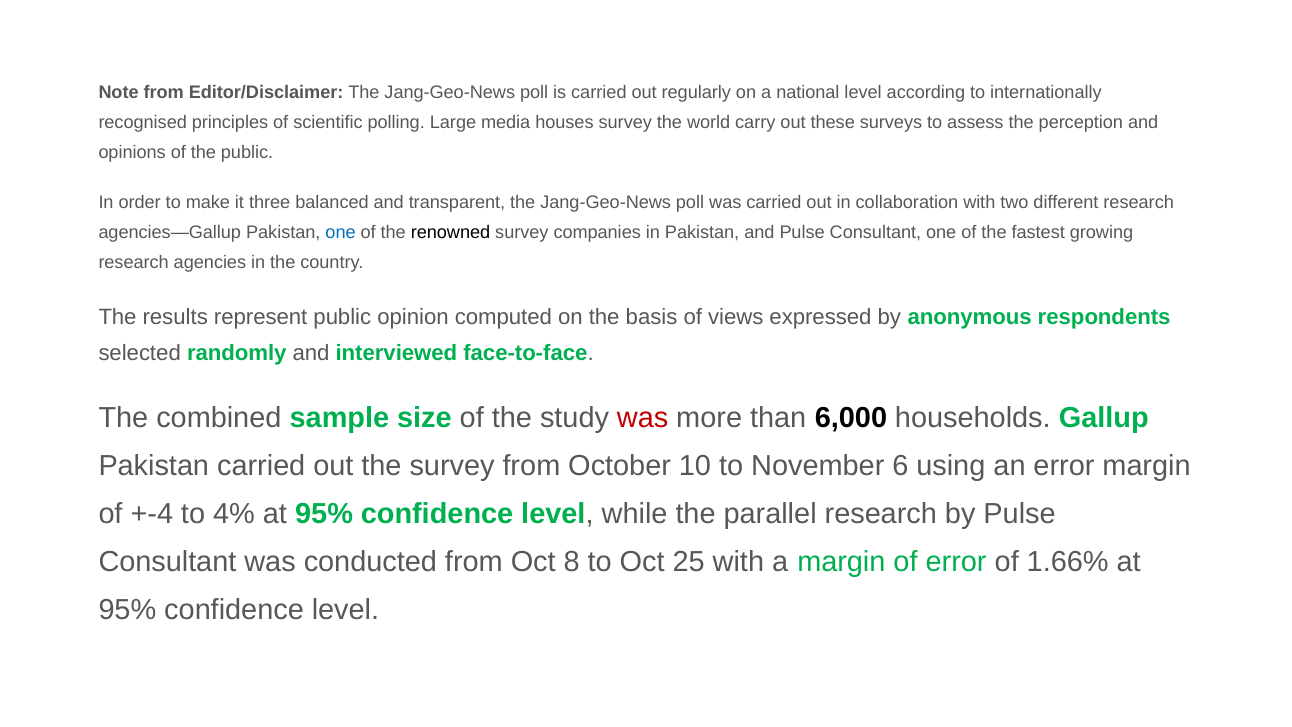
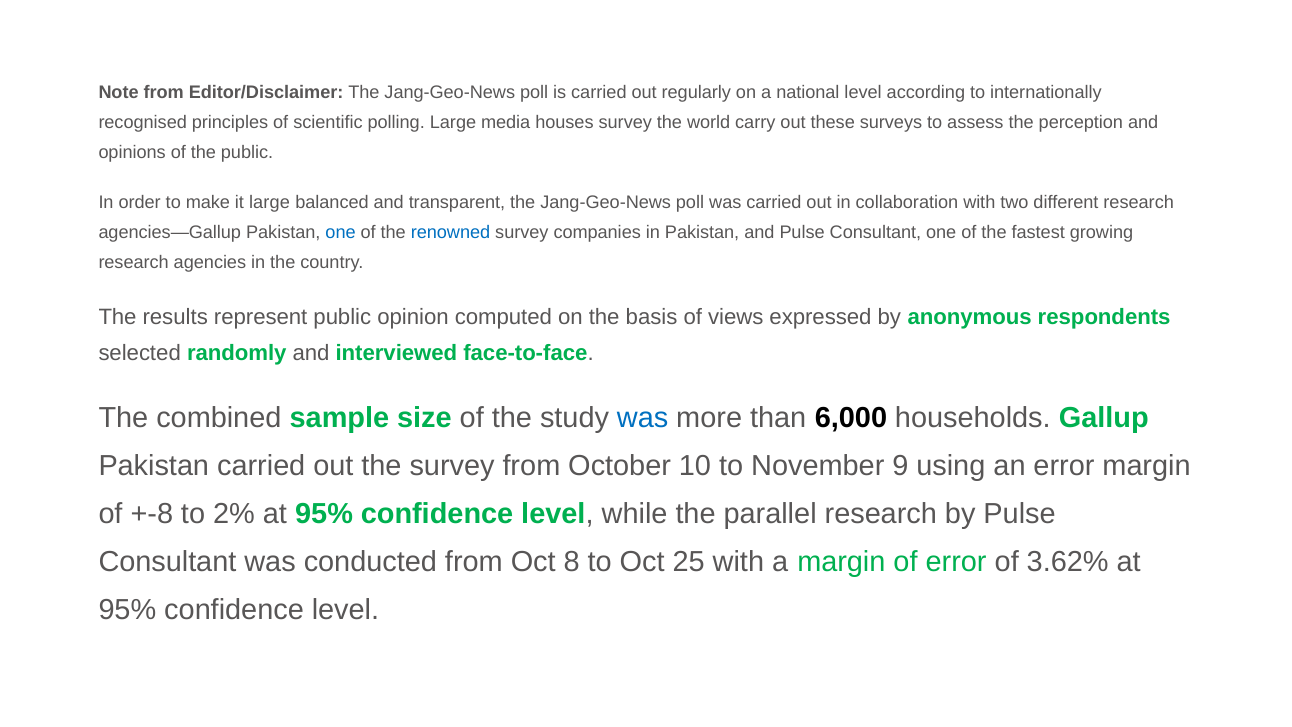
it three: three -> large (270, 202)
renowned colour: black -> blue (451, 232)
was colour: red -> blue (643, 418)
6: 6 -> 9 (900, 466)
+-4: +-4 -> +-8 (152, 514)
4%: 4% -> 2% (234, 514)
1.66%: 1.66% -> 3.62% (1068, 562)
